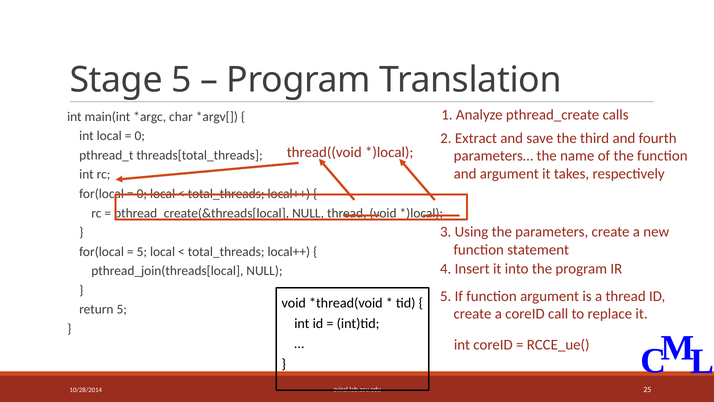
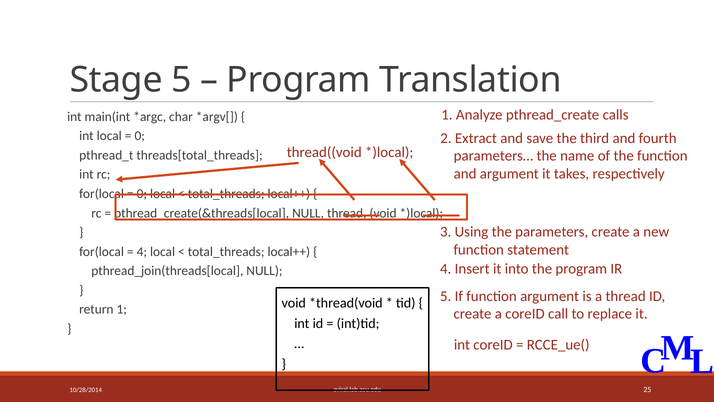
5: 5 -> 4 (142, 251)
return 5: 5 -> 1 (122, 309)
